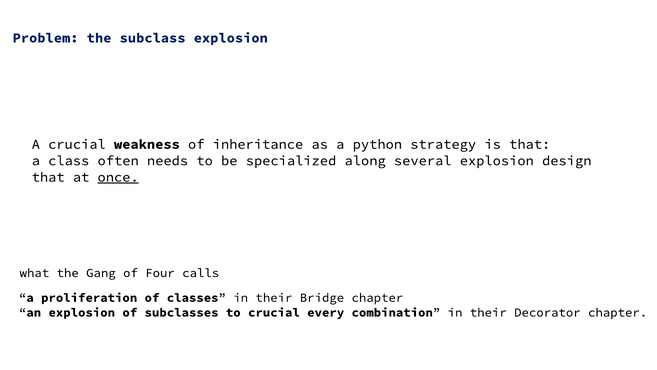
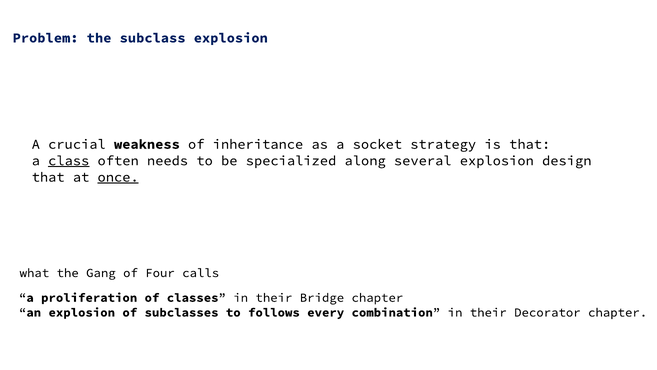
python: python -> socket (377, 144)
class underline: none -> present (69, 160)
to crucial: crucial -> follows (274, 312)
